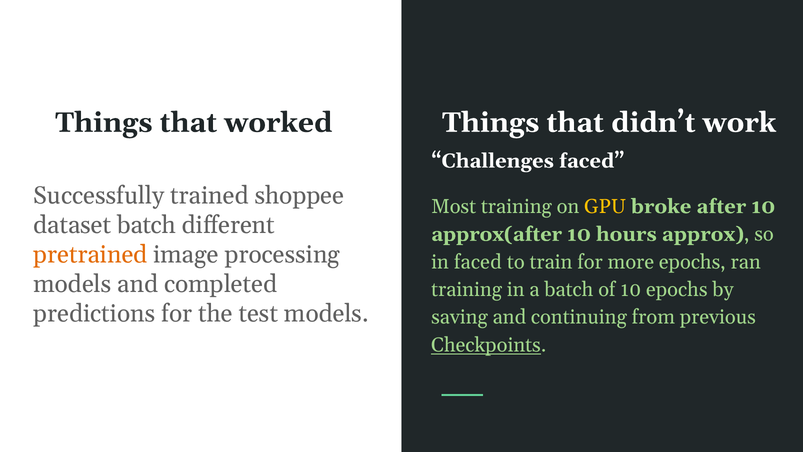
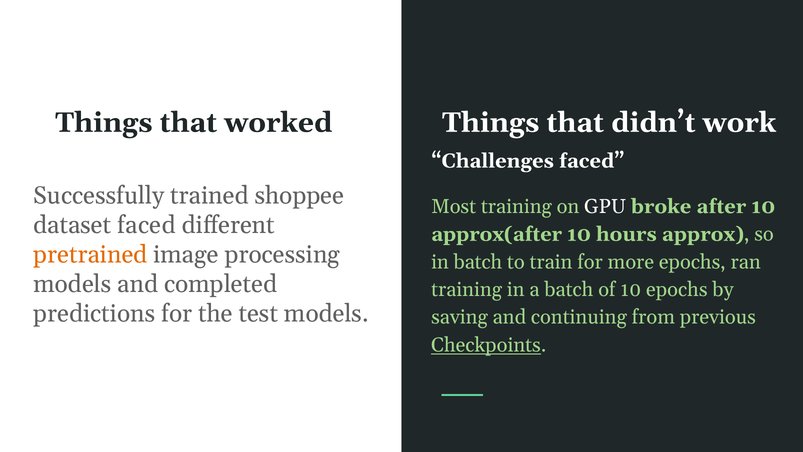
GPU colour: yellow -> white (605, 206)
dataset batch: batch -> faced (146, 225)
in faced: faced -> batch (478, 262)
